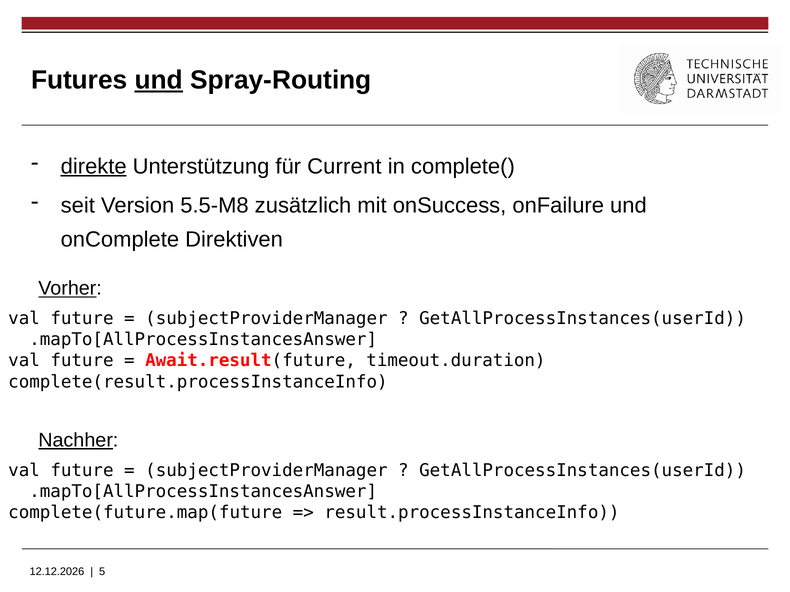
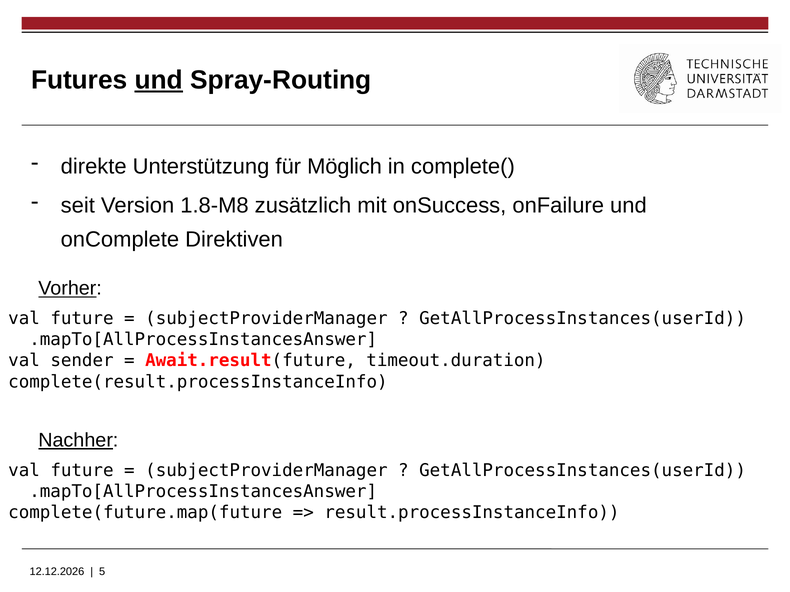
direkte underline: present -> none (94, 167)
Current: Current -> Möglich (345, 167)
5.5-M8: 5.5-M8 -> 1.8-M8 (214, 205)
future: future -> sender (82, 361)
